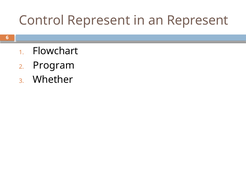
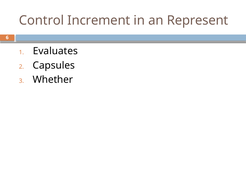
Control Represent: Represent -> Increment (99, 20)
Flowchart: Flowchart -> Evaluates (55, 51)
Program: Program -> Capsules (54, 65)
